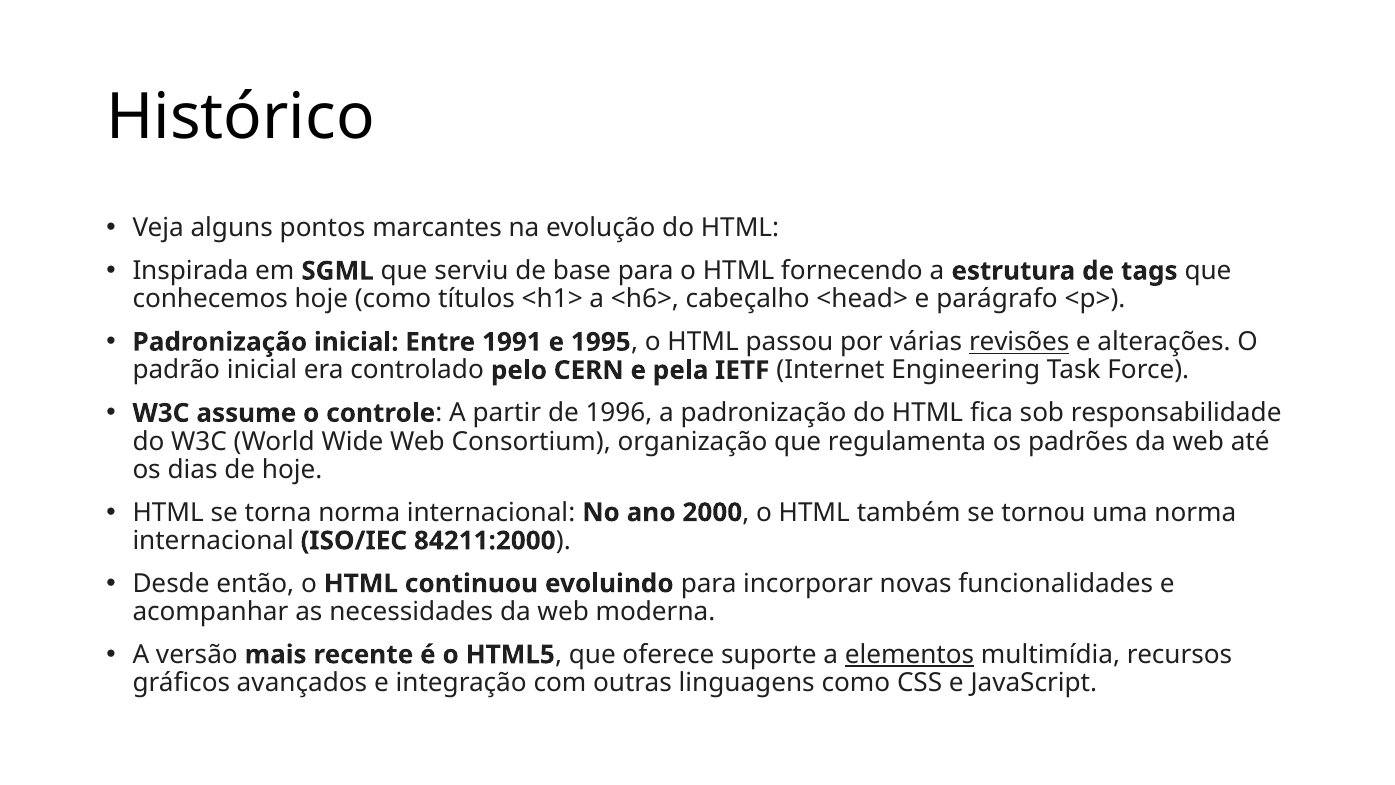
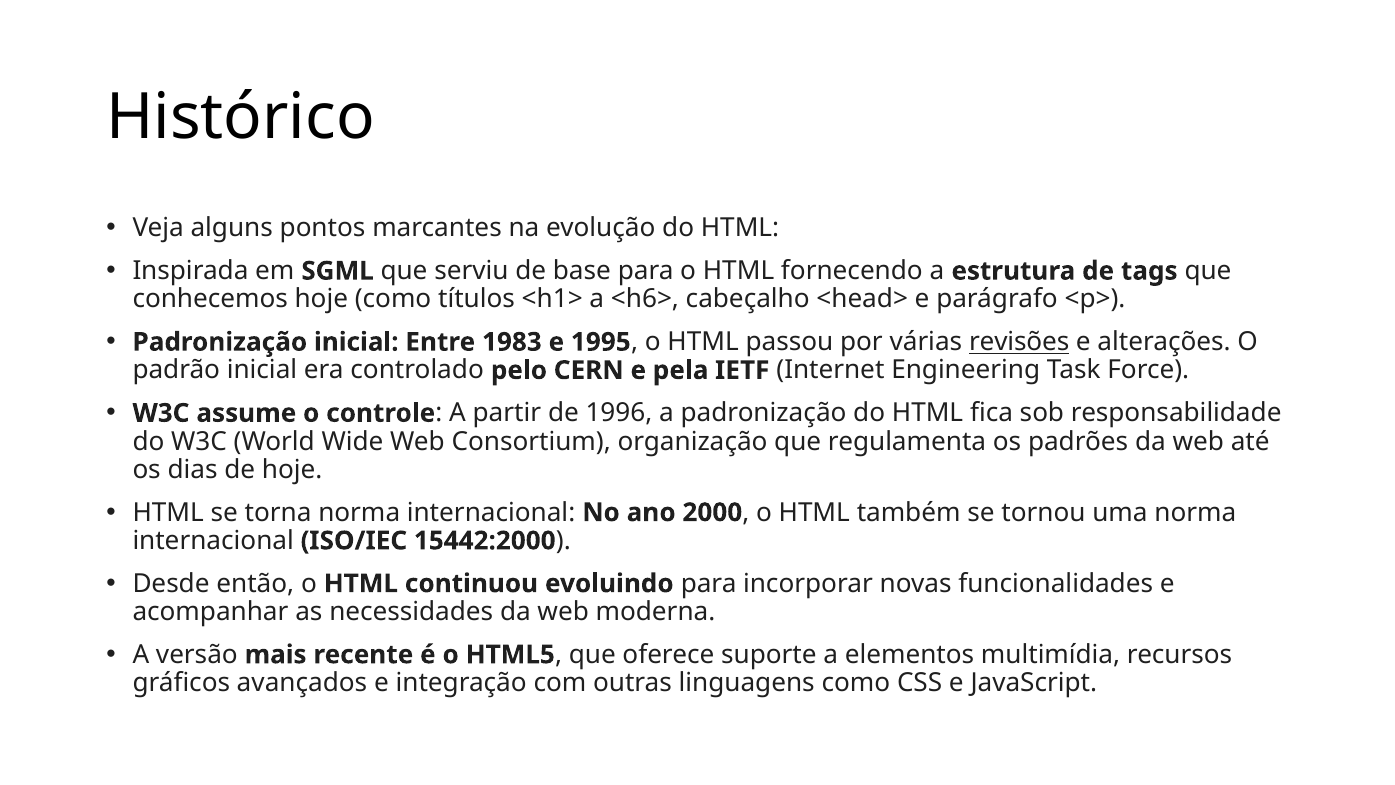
1991: 1991 -> 1983 (512, 342)
84211:2000: 84211:2000 -> 15442:2000 (485, 541)
elementos underline: present -> none (910, 654)
